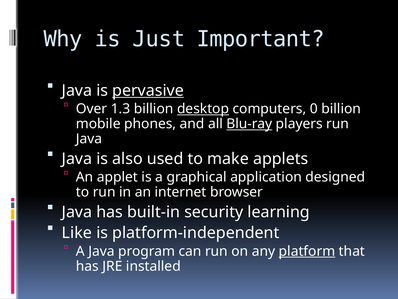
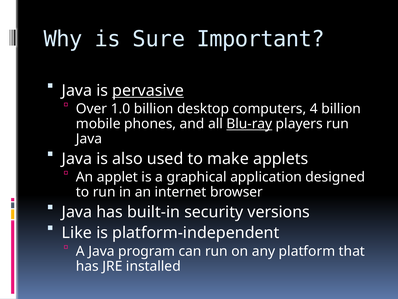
Just: Just -> Sure (159, 39)
1.3: 1.3 -> 1.0 (121, 109)
desktop underline: present -> none (203, 109)
0: 0 -> 4 (314, 109)
learning: learning -> versions (279, 212)
platform underline: present -> none (307, 251)
